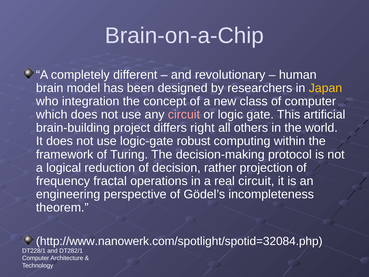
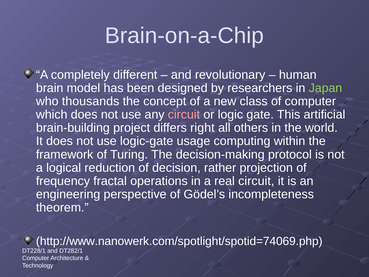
Japan colour: yellow -> light green (325, 88)
integration: integration -> thousands (91, 101)
robust: robust -> usage (194, 141)
http://www.nanowerk.com/spotlight/spotid=32084.php: http://www.nanowerk.com/spotlight/spotid=32084.php -> http://www.nanowerk.com/spotlight/spotid=74069.php (179, 241)
